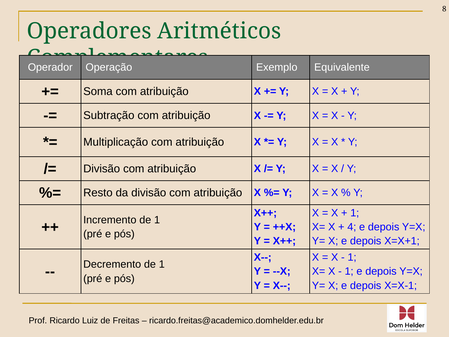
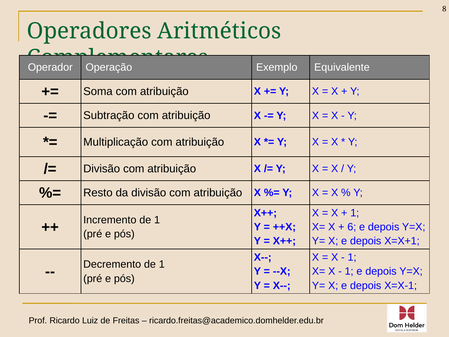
4: 4 -> 6 (352, 227)
